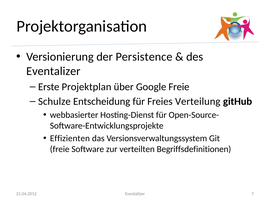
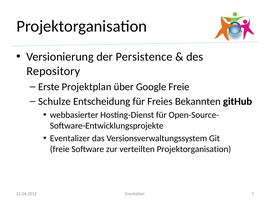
Eventalizer: Eventalizer -> Repository (53, 71)
Verteilung: Verteilung -> Bekannten (198, 101)
Effizienten: Effizienten -> Eventalizer (70, 138)
verteilten Begriffsdefinitionen: Begriffsdefinitionen -> Projektorganisation (194, 149)
